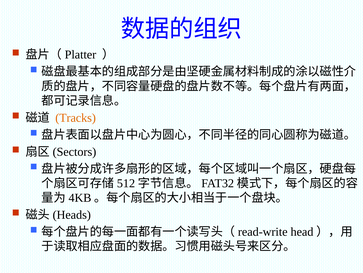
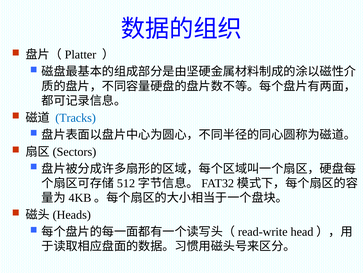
Tracks colour: orange -> blue (76, 117)
